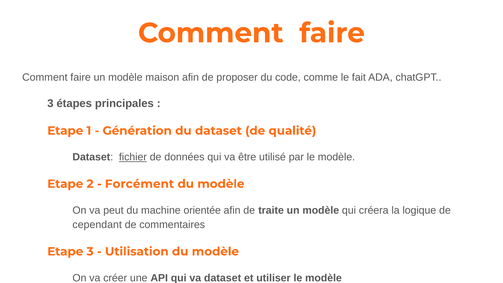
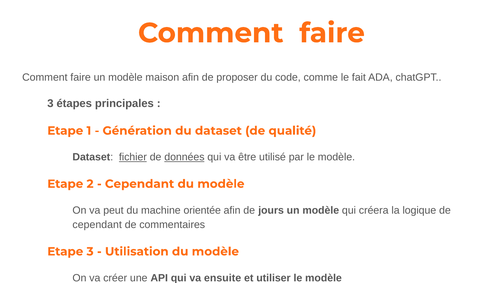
données underline: none -> present (184, 157)
Forcément: Forcément -> Cependant (140, 184)
traite: traite -> jours (271, 210)
va dataset: dataset -> ensuite (223, 278)
